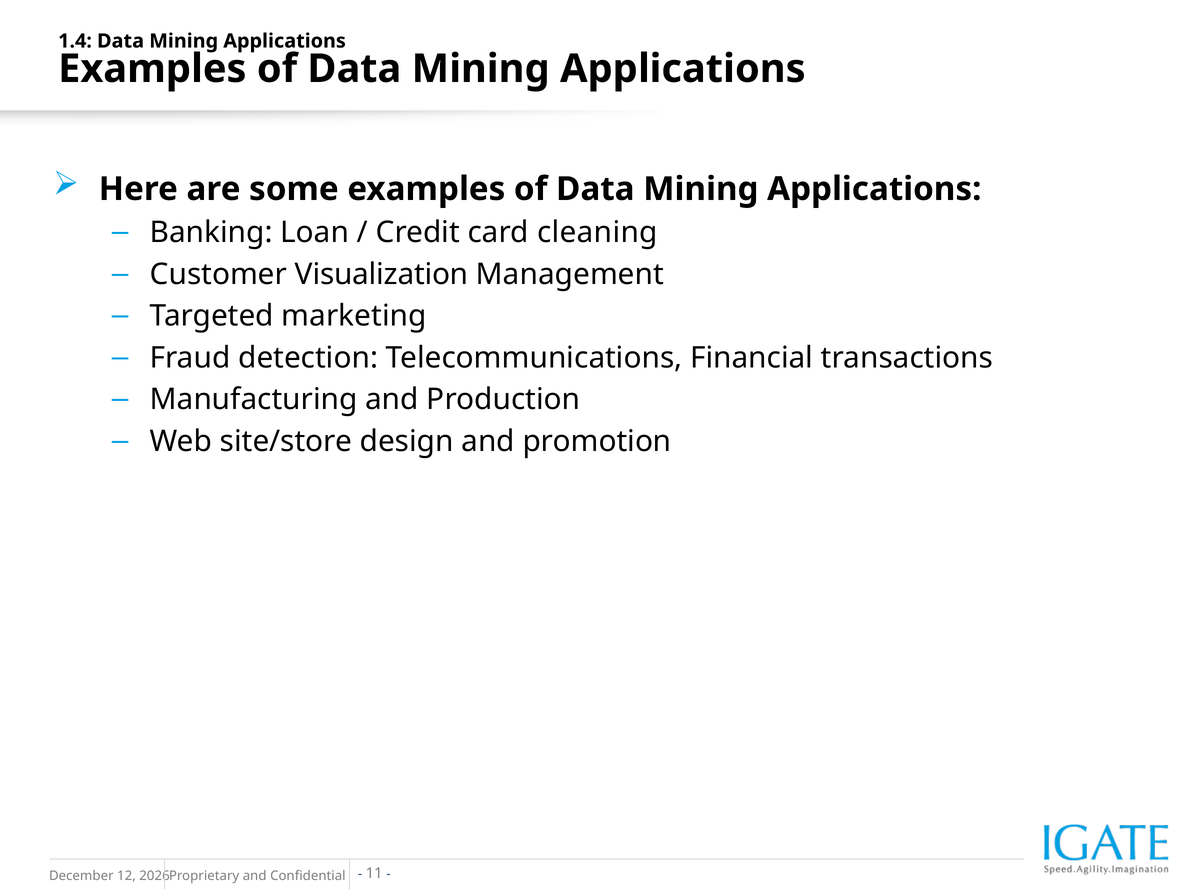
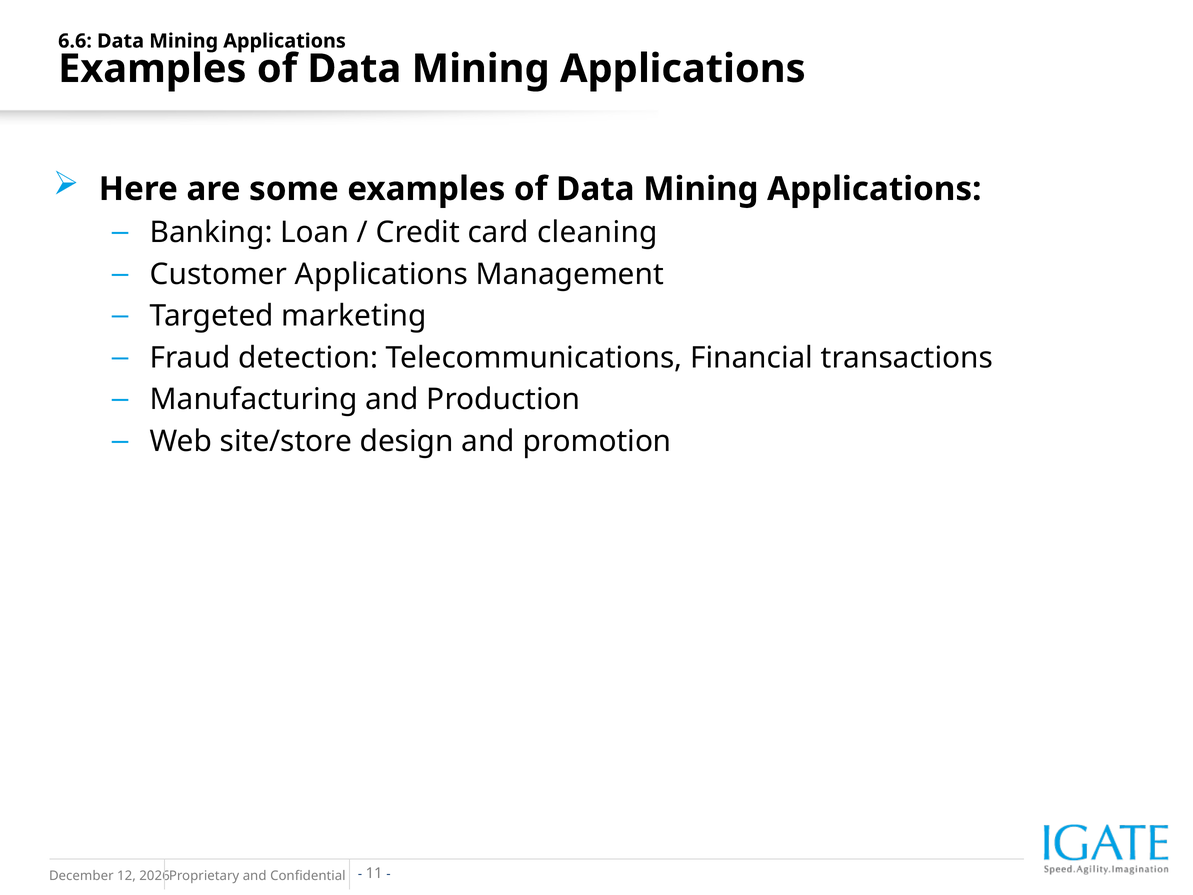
1.4: 1.4 -> 6.6 (75, 41)
Customer Visualization: Visualization -> Applications (381, 274)
